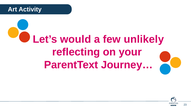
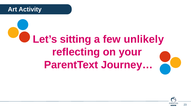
would: would -> sitting (76, 39)
